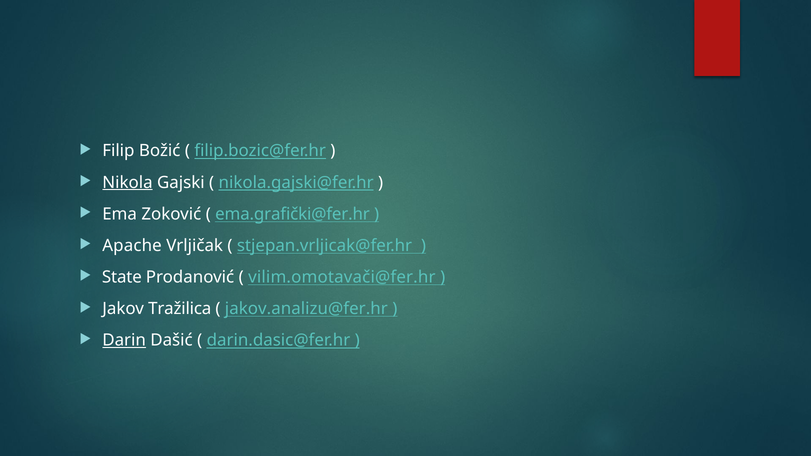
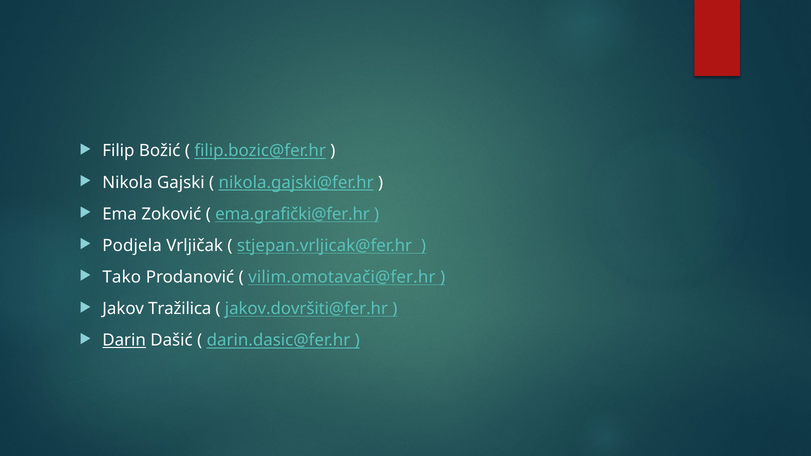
Nikola underline: present -> none (127, 183)
Apache: Apache -> Podjela (132, 246)
State: State -> Tako (122, 277)
jakov.analizu@fer.hr: jakov.analizu@fer.hr -> jakov.dovršiti@fer.hr (306, 309)
